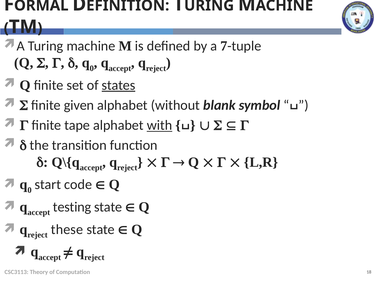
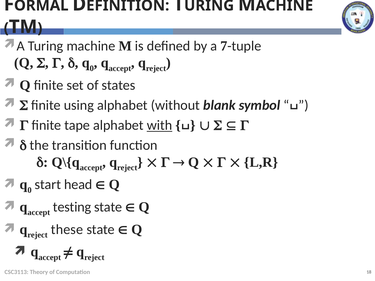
states underline: present -> none (119, 85)
given: given -> using (79, 105)
code: code -> head (78, 185)
